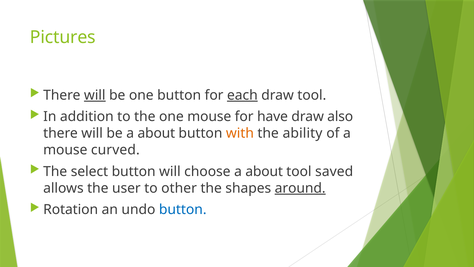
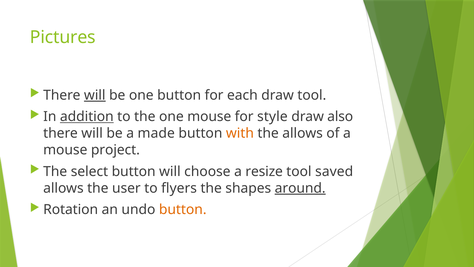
each underline: present -> none (242, 95)
addition underline: none -> present (87, 117)
have: have -> style (272, 117)
be a about: about -> made (156, 133)
the ability: ability -> allows (303, 133)
curved: curved -> project (115, 150)
choose a about: about -> resize (264, 171)
other: other -> flyers (179, 188)
button colour: blue -> orange (183, 209)
